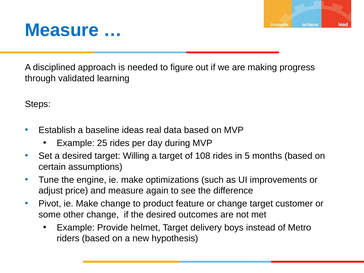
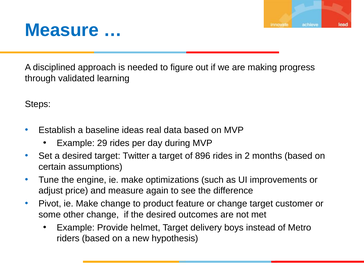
25: 25 -> 29 (102, 143)
Willing: Willing -> Twitter (136, 156)
108: 108 -> 896 (203, 156)
5: 5 -> 2 (247, 156)
